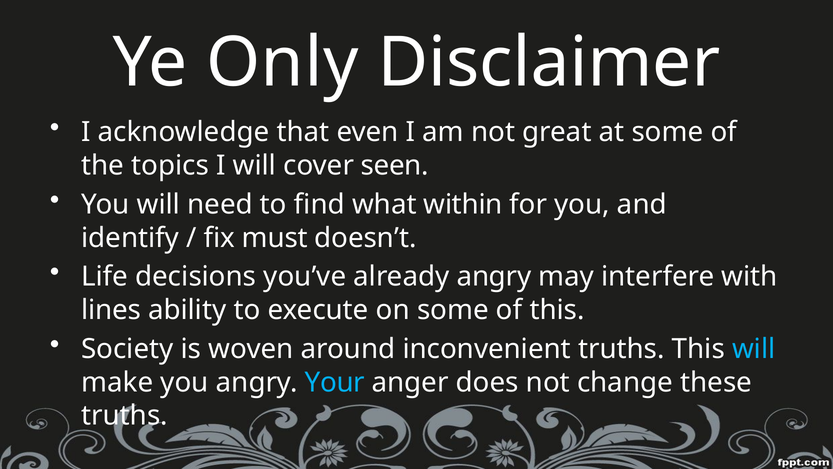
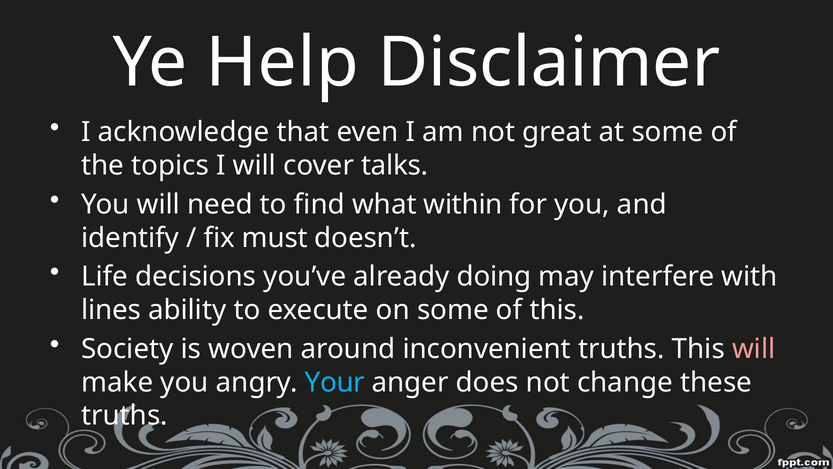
Only: Only -> Help (282, 63)
seen: seen -> talks (395, 165)
already angry: angry -> doing (494, 276)
will colour: light blue -> pink (754, 349)
